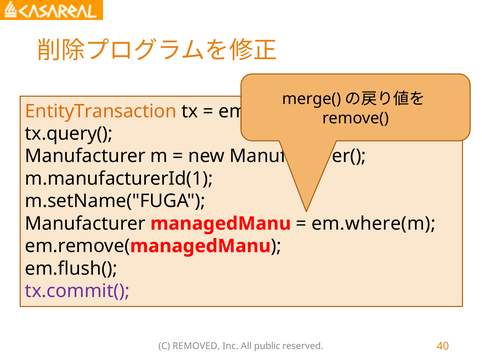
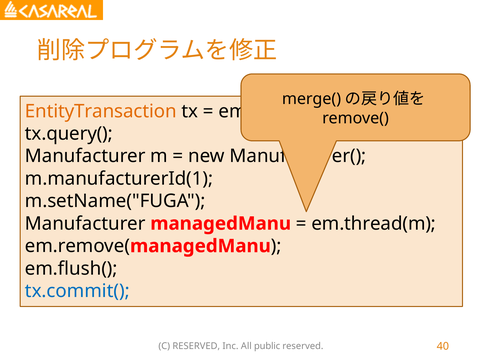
em.where(m: em.where(m -> em.thread(m (374, 224)
tx.commit( colour: purple -> blue (77, 291)
C REMOVED: REMOVED -> RESERVED (196, 347)
